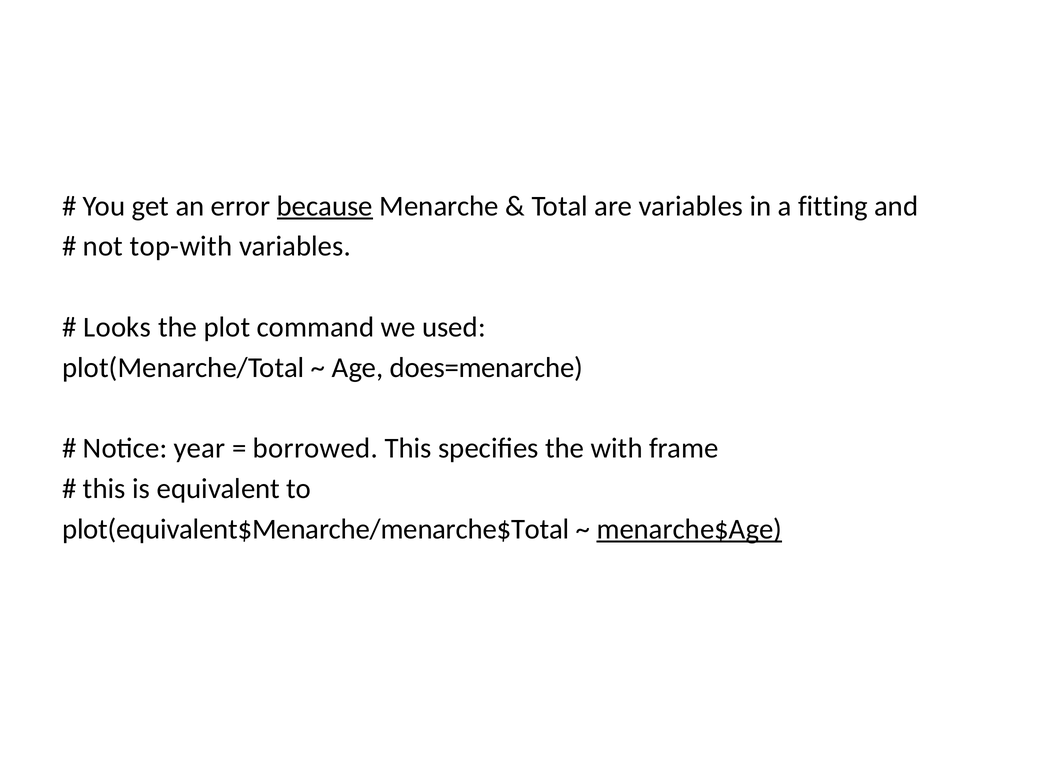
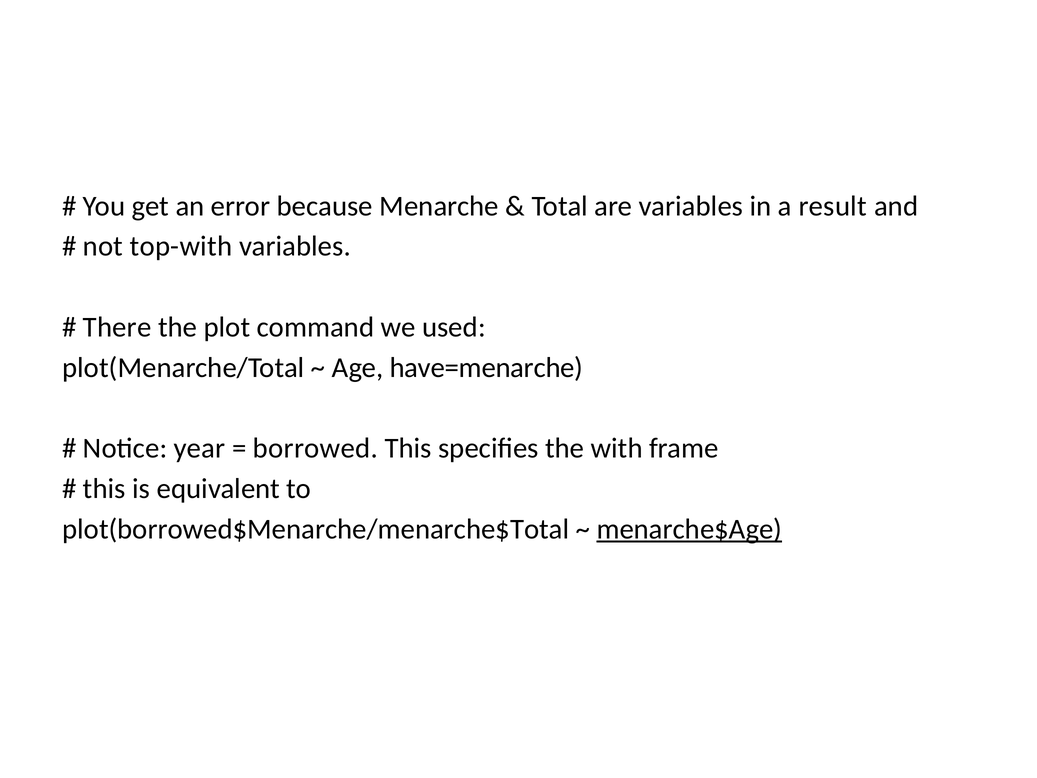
because underline: present -> none (325, 206)
fitting: fitting -> result (833, 206)
Looks: Looks -> There (117, 327)
does=menarche: does=menarche -> have=menarche (486, 368)
plot(equivalent$Menarche/menarche$Total: plot(equivalent$Menarche/menarche$Total -> plot(borrowed$Menarche/menarche$Total (316, 529)
